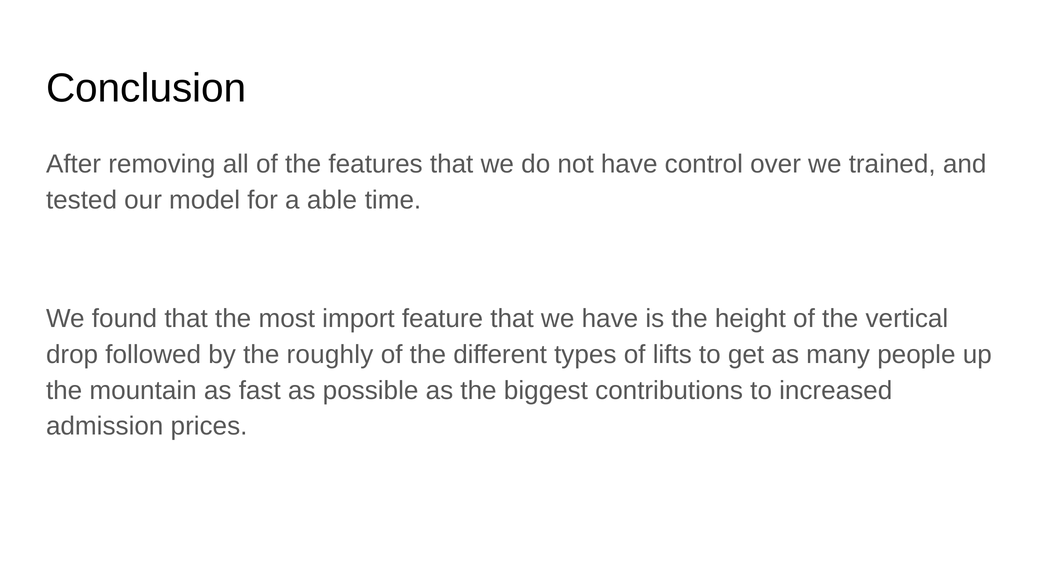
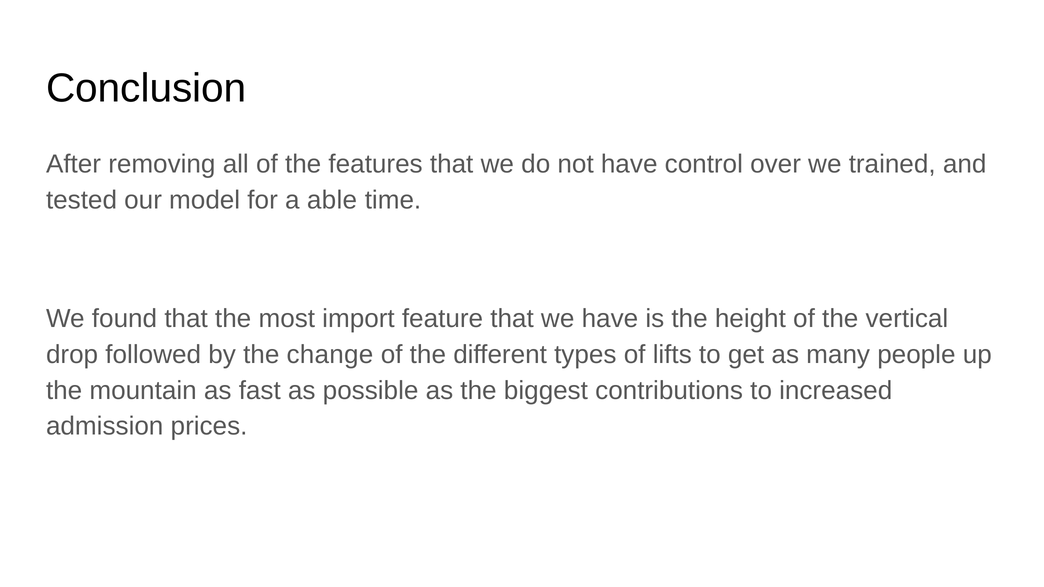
roughly: roughly -> change (330, 355)
